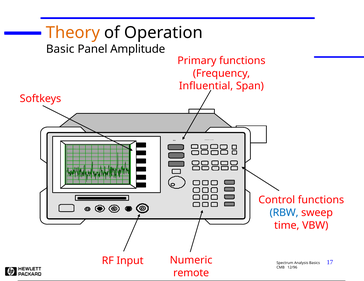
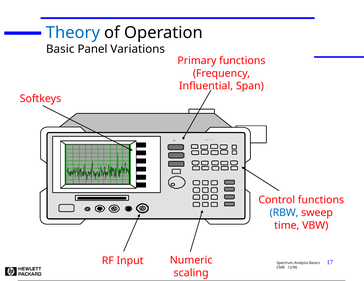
Theory colour: orange -> blue (73, 33)
Amplitude: Amplitude -> Variations (138, 49)
remote: remote -> scaling (191, 273)
